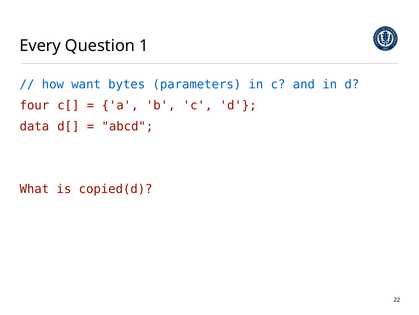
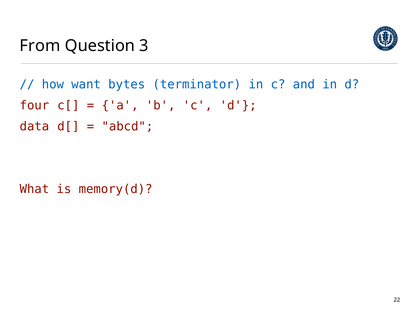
Every: Every -> From (40, 46)
1: 1 -> 3 (144, 46)
parameters: parameters -> terminator (197, 84)
copied(d: copied(d -> memory(d (116, 189)
